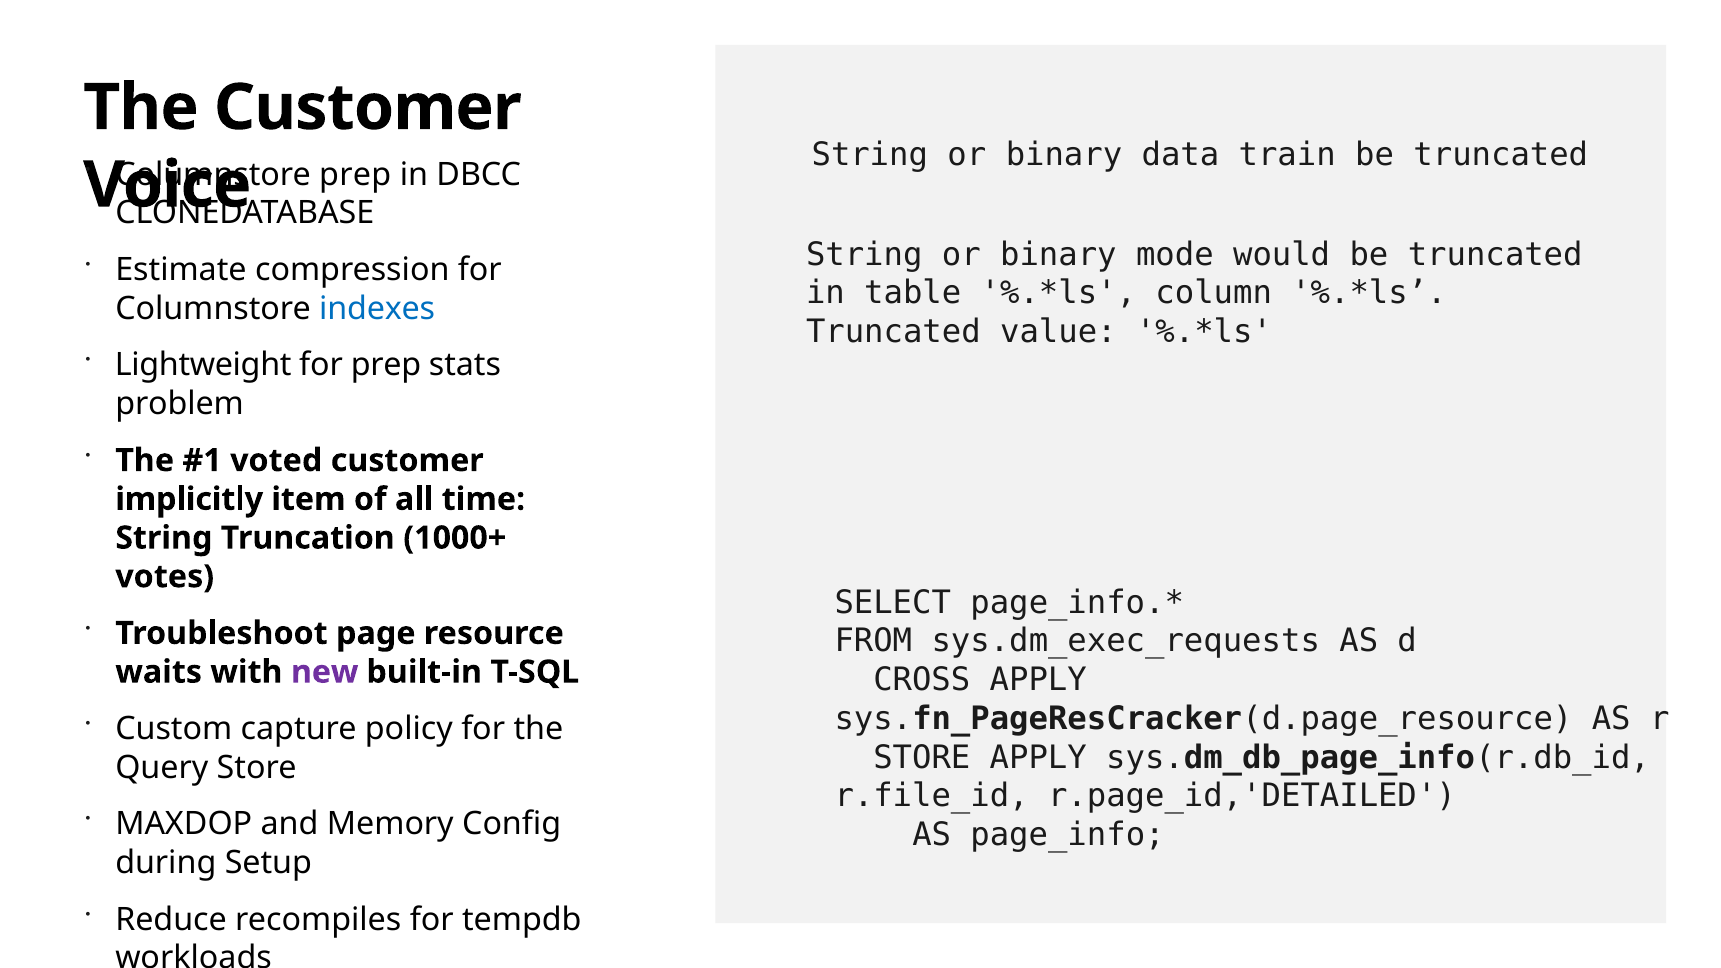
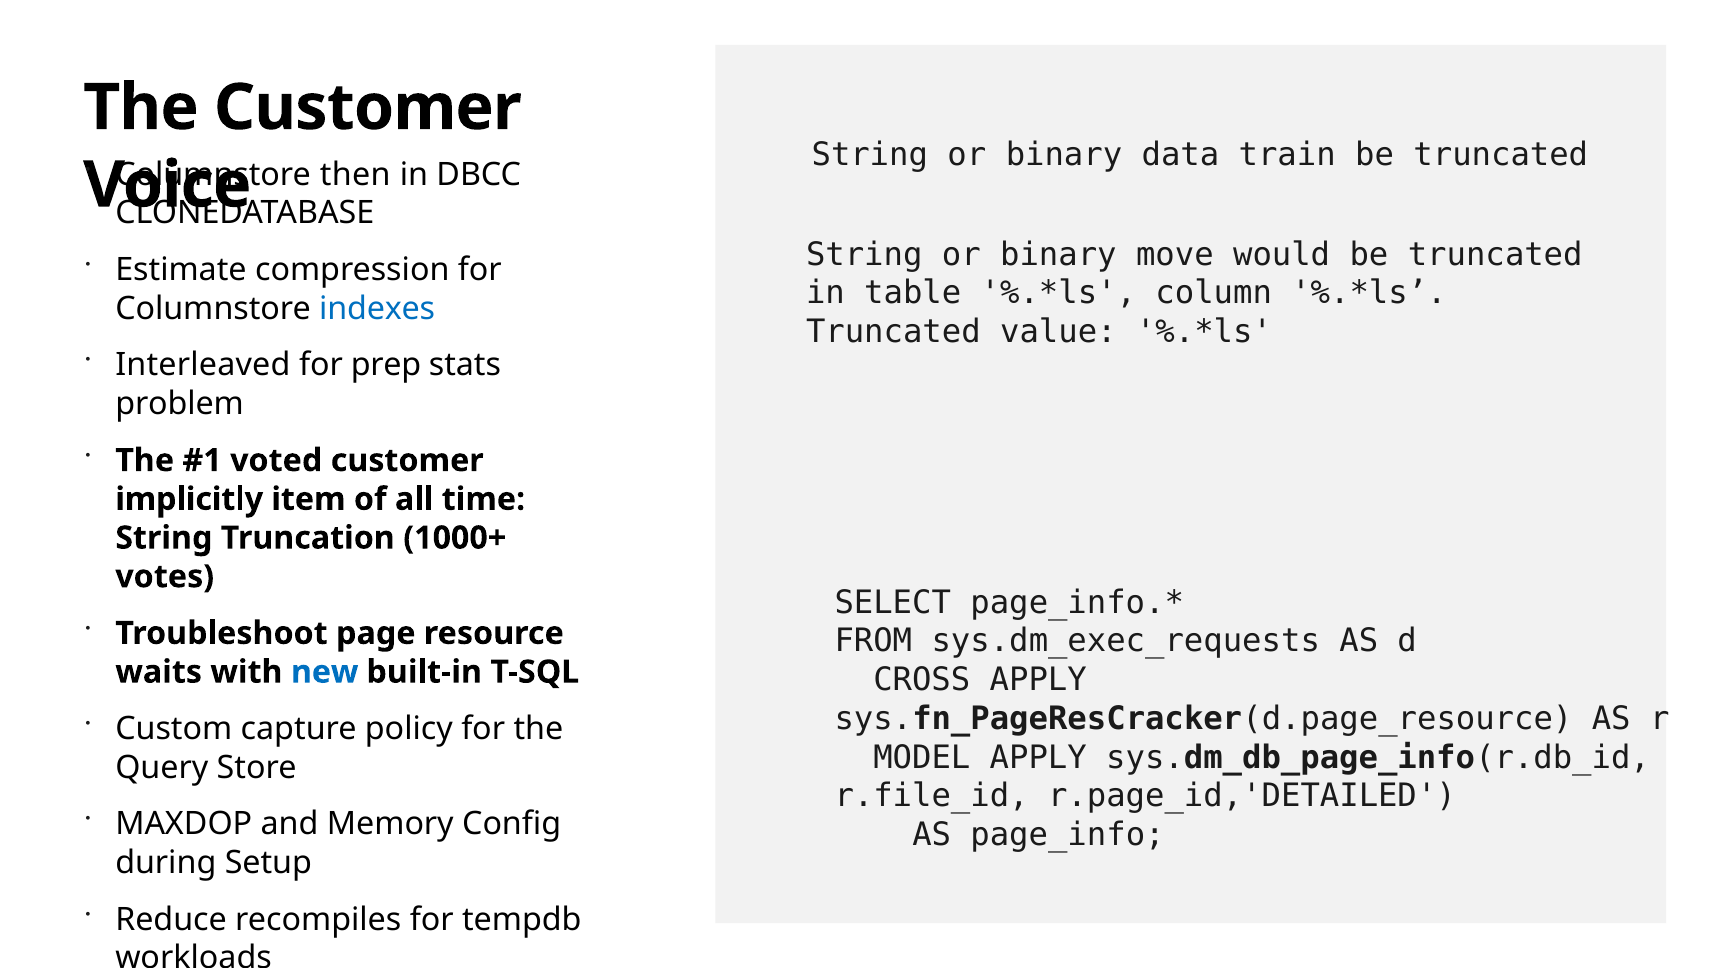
prep: prep -> then (355, 174)
mode: mode -> move (1175, 255)
Lightweight: Lightweight -> Interleaved (203, 365)
new colour: purple -> blue (325, 672)
STORE: STORE -> MODEL (922, 758)
